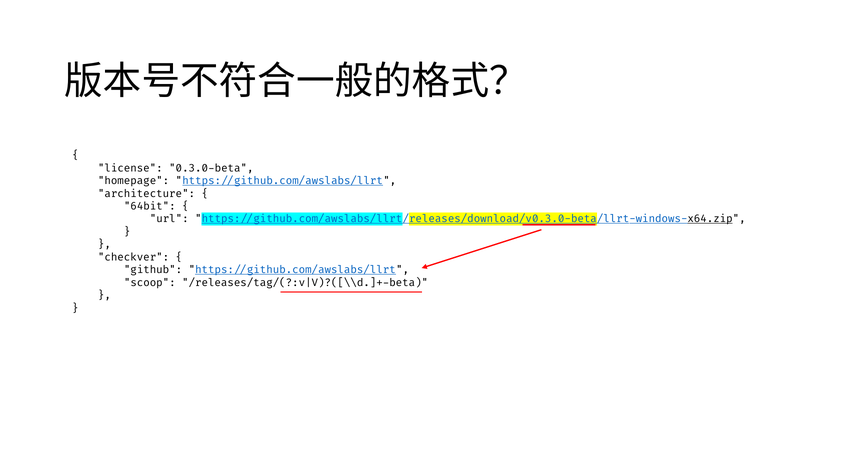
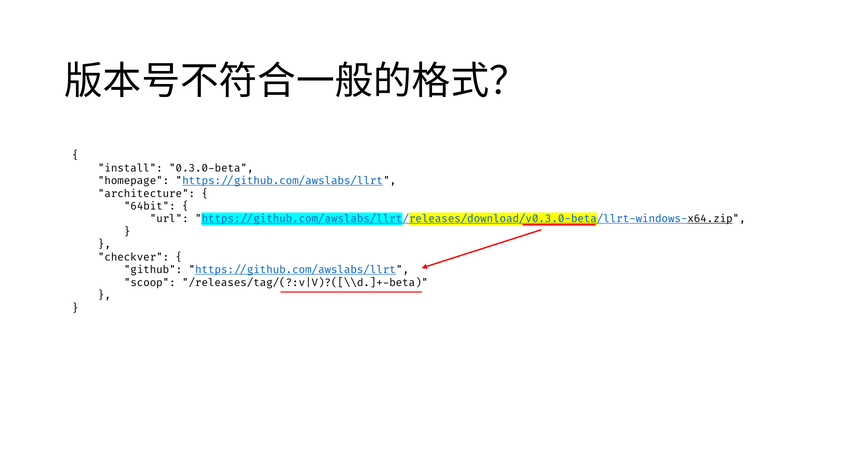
license: license -> install (130, 168)
